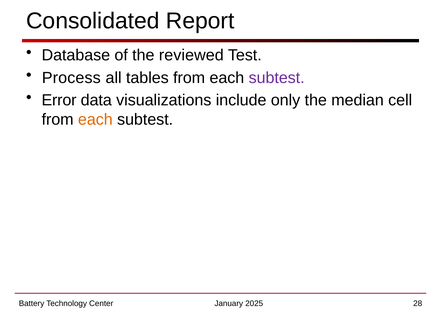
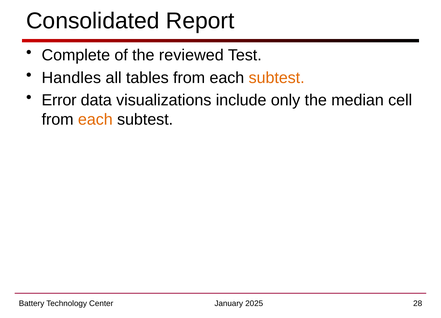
Database: Database -> Complete (76, 55)
Process: Process -> Handles (71, 78)
subtest colour: purple -> orange (277, 78)
